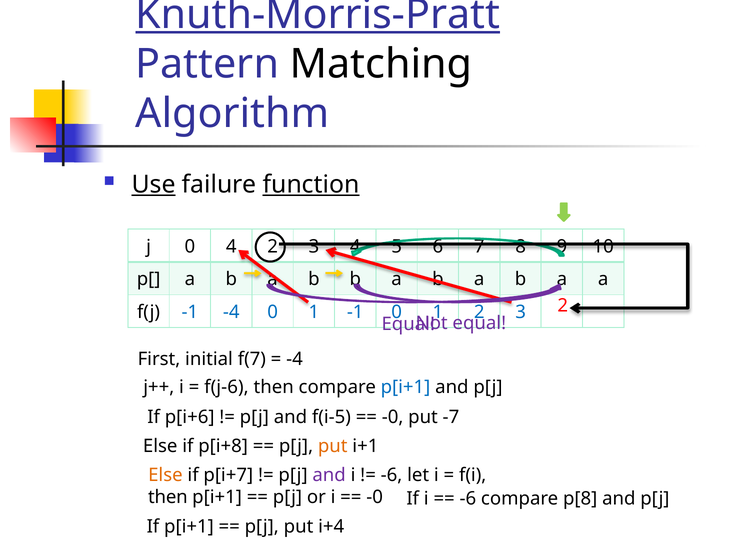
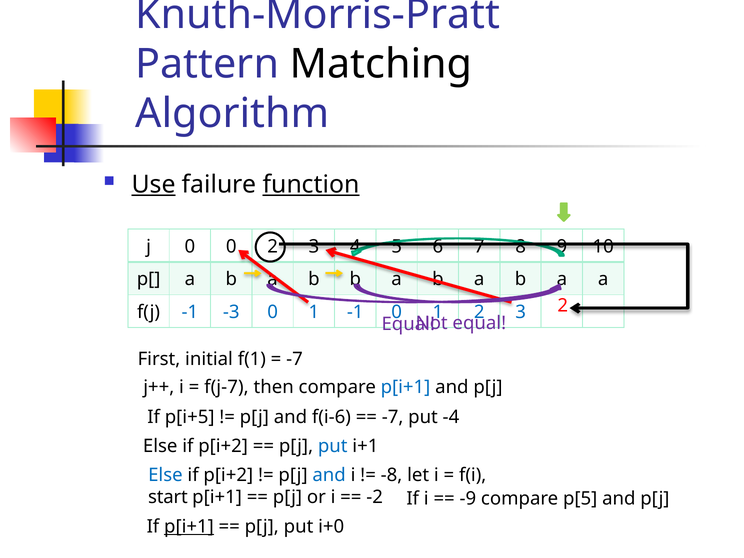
Knuth-Morris-Pratt underline: present -> none (318, 15)
0 4: 4 -> 0 (231, 247)
-1 -4: -4 -> -3 (231, 312)
f(7: f(7 -> f(1 (252, 359)
-4: -4 -> -7 (294, 359)
f(j-6: f(j-6 -> f(j-7 (226, 387)
p[i+6: p[i+6 -> p[i+5 (190, 417)
f(i-5: f(i-5 -> f(i-6 (331, 417)
-0: -0 -> -7 (393, 417)
-7: -7 -> -4 (451, 417)
p[i+8: p[i+8 -> p[i+2 (223, 446)
put colour: orange -> blue (333, 446)
Else colour: orange -> blue (165, 475)
p[i+7: p[i+7 -> p[i+2 (228, 475)
and colour: purple -> blue (329, 475)
-6: -6 -> -8 (391, 475)
then: then -> start (168, 497)
-0: -0 -> -2 (375, 497)
-6: -6 -> -9 (468, 499)
p[8: p[8 -> p[5 (580, 499)
p[i+1 underline: none -> present (189, 527)
i+4: i+4 -> i+0 (331, 527)
